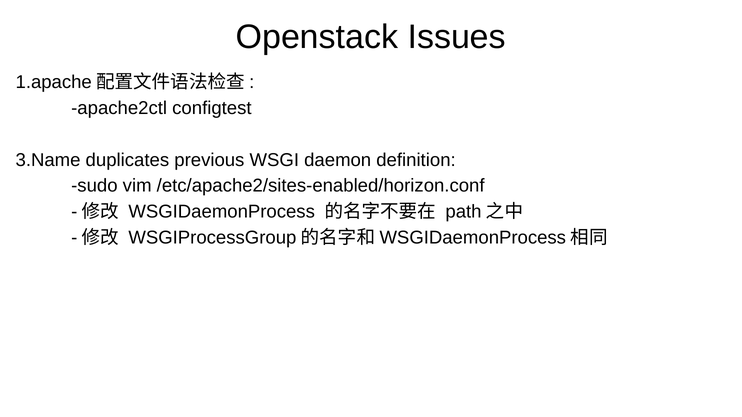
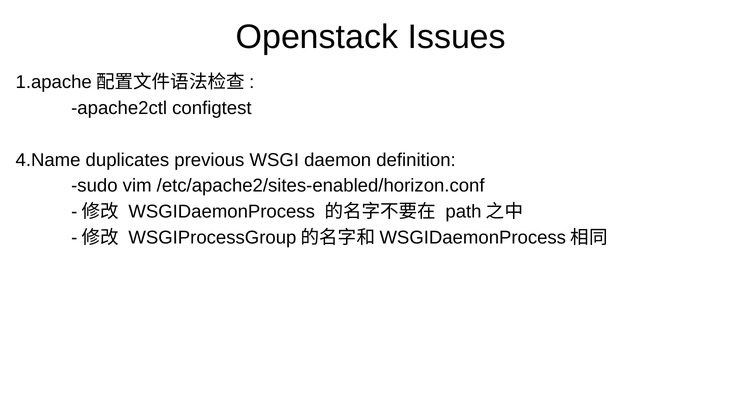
3.Name: 3.Name -> 4.Name (48, 160)
